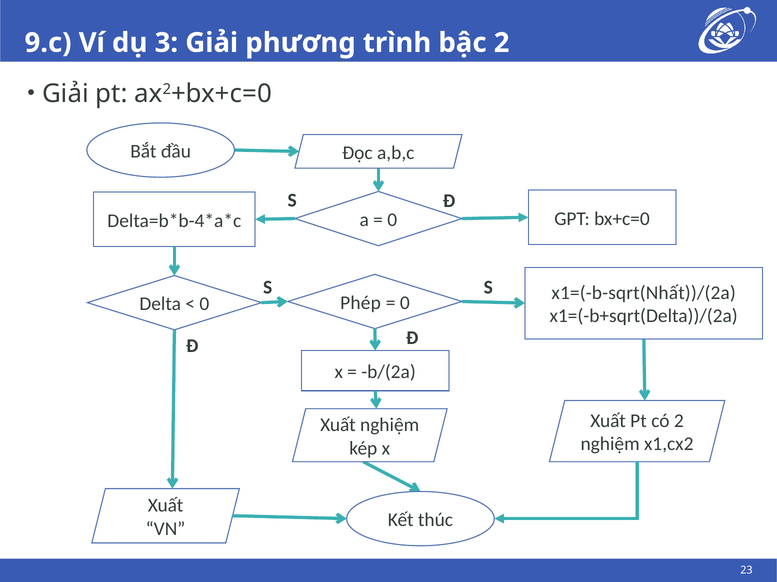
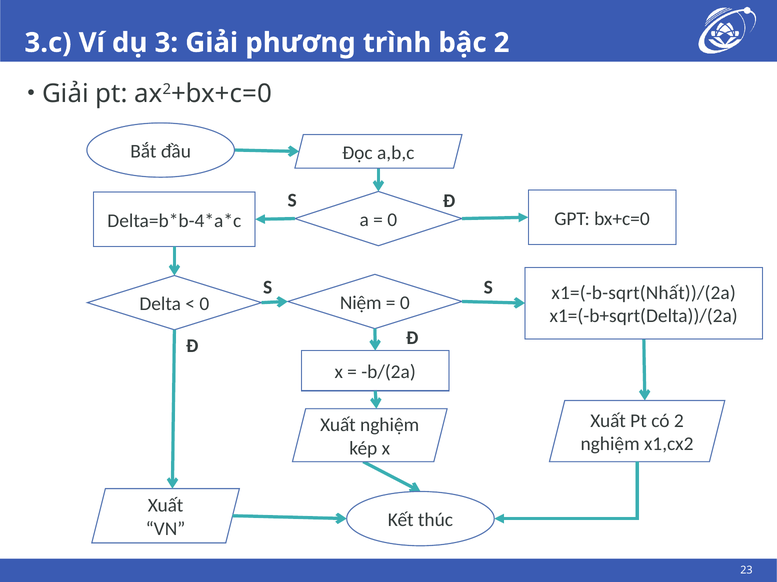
9.c: 9.c -> 3.c (48, 43)
Phép: Phép -> Niệm (361, 303)
